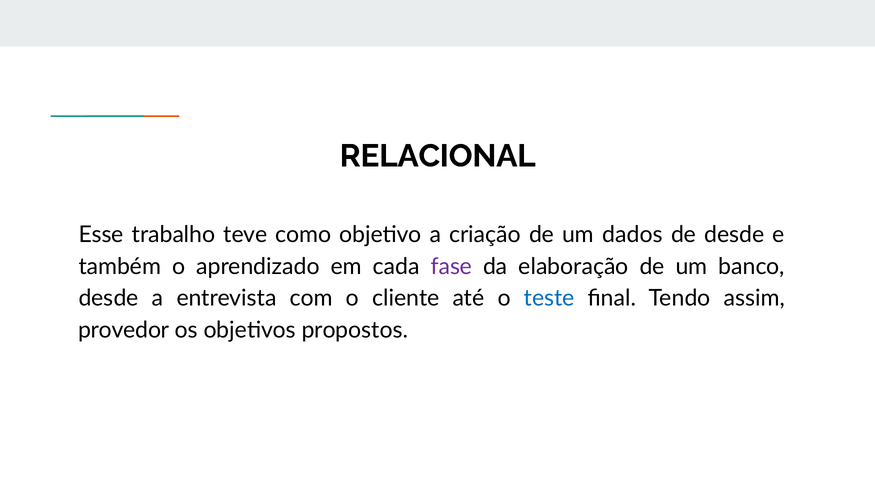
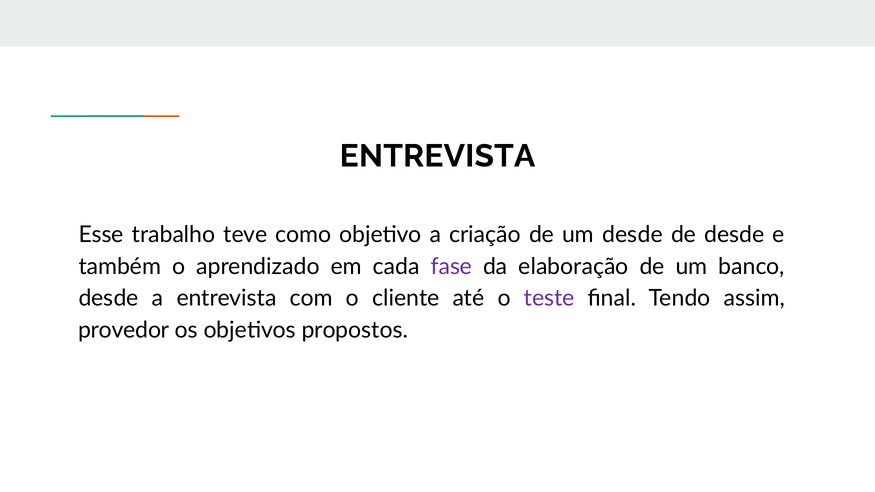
RELACIONAL: RELACIONAL -> ENTREVISTA (437, 156)
um dados: dados -> desde (632, 235)
teste colour: blue -> purple (549, 298)
